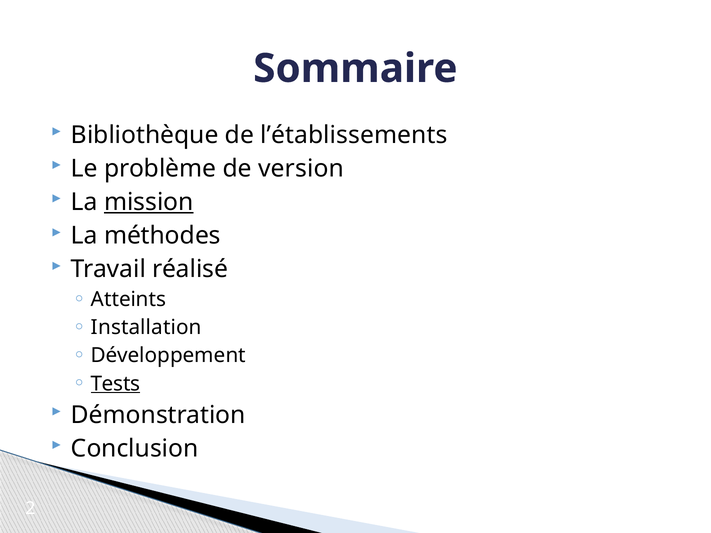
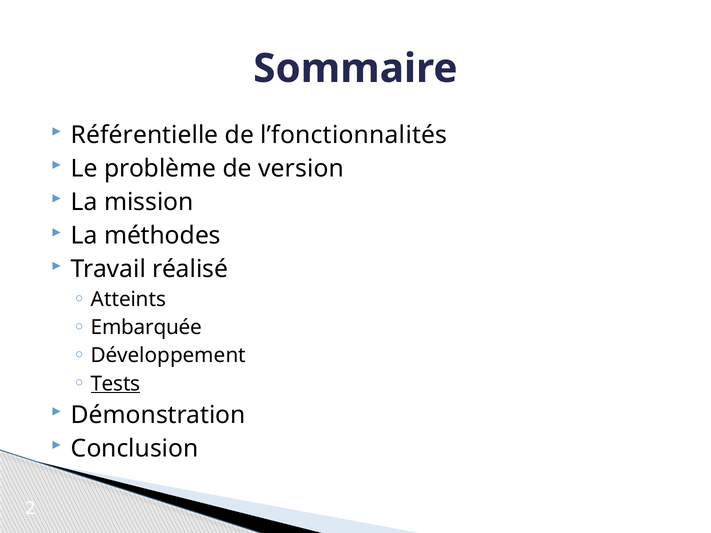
Bibliothèque: Bibliothèque -> Référentielle (145, 135)
l’établissements: l’établissements -> l’fonctionnalités (354, 135)
mission underline: present -> none (149, 202)
Installation: Installation -> Embarquée (147, 328)
